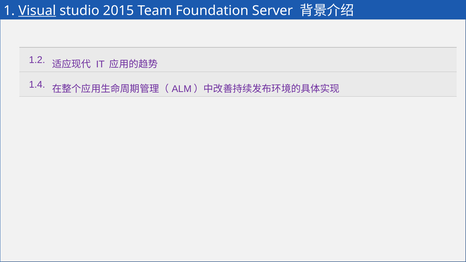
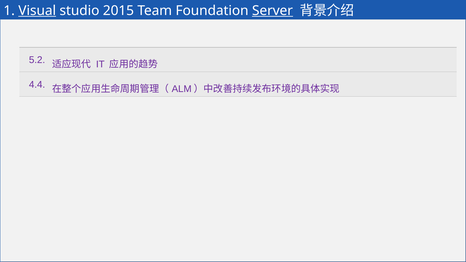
Server underline: none -> present (272, 11)
1.2: 1.2 -> 5.2 (37, 60)
1.4: 1.4 -> 4.4 (37, 85)
